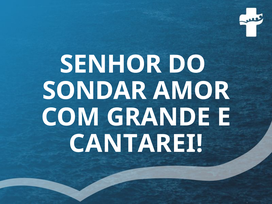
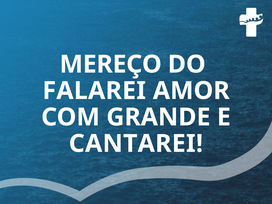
SENHOR: SENHOR -> MEREÇO (111, 64)
SONDAR: SONDAR -> FALAREI (94, 91)
